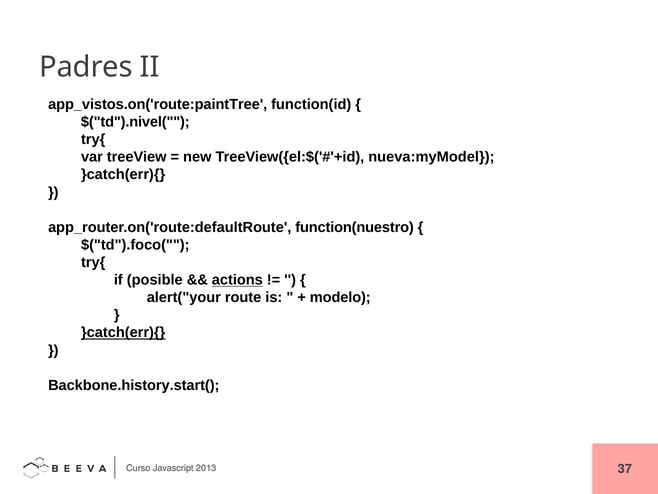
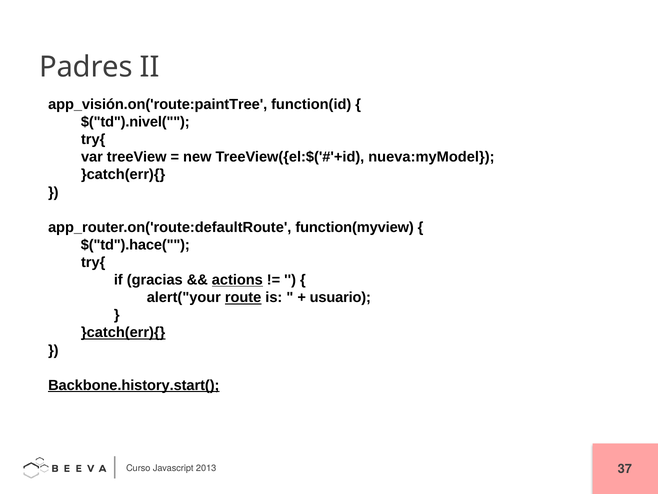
app_vistos.on('route:paintTree: app_vistos.on('route:paintTree -> app_visión.on('route:paintTree (158, 104)
function(nuestro: function(nuestro -> function(myview (355, 227)
$("td").foco(: $("td").foco( -> $("td").hace( (135, 245)
posible: posible -> gracias (155, 280)
route underline: none -> present (243, 297)
modelo: modelo -> usuario (340, 297)
Backbone.history.start( underline: none -> present (134, 385)
